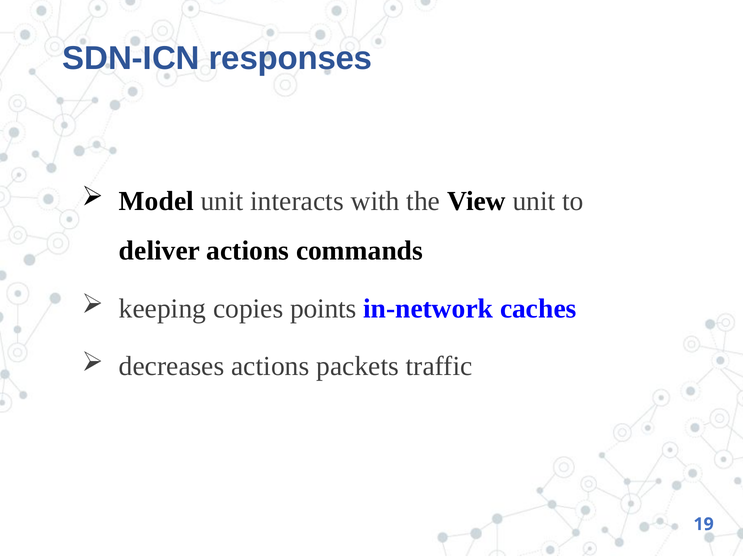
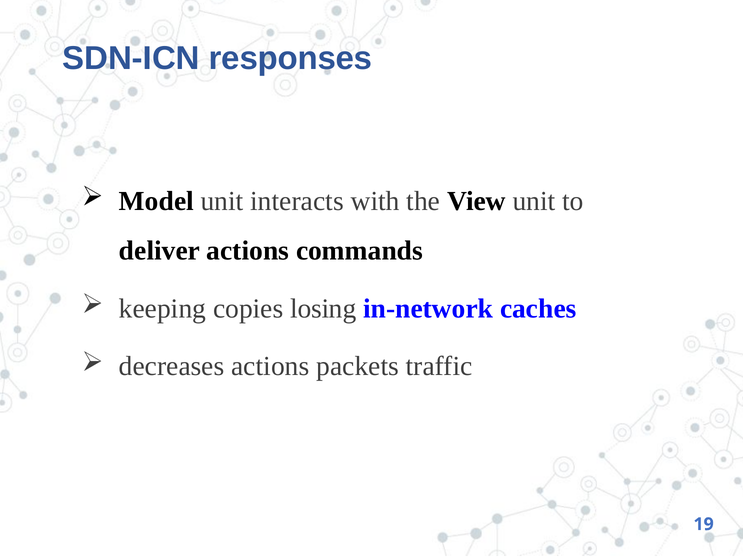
points: points -> losing (323, 309)
